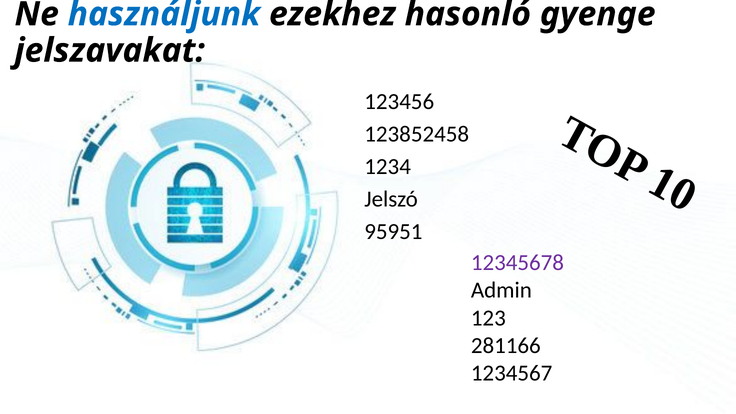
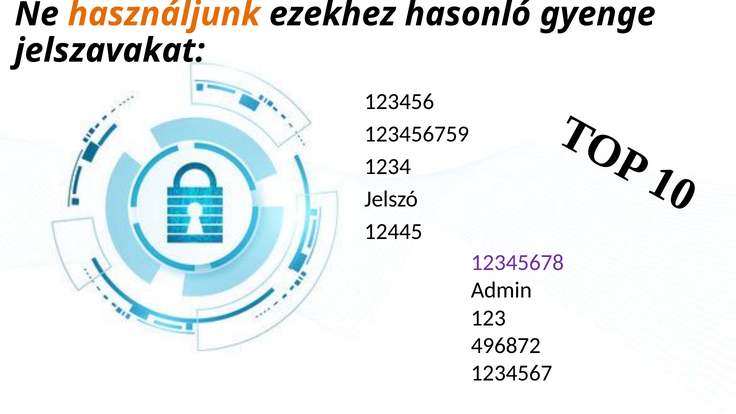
használjunk colour: blue -> orange (164, 14)
123852458: 123852458 -> 123456759 (417, 134)
95951: 95951 -> 12445 (393, 232)
281166: 281166 -> 496872 (506, 346)
